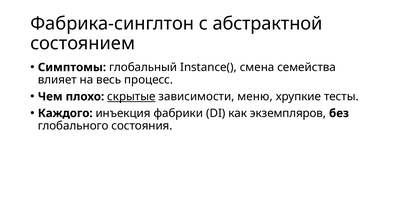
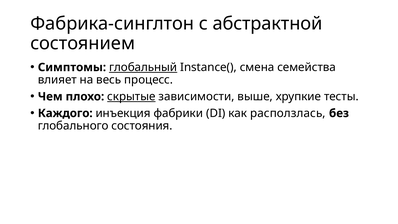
глобальный underline: none -> present (143, 67)
меню: меню -> выше (255, 97)
экземпляров: экземпляров -> расползлась (288, 113)
